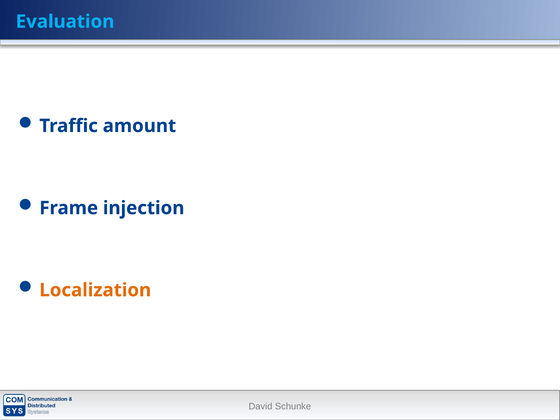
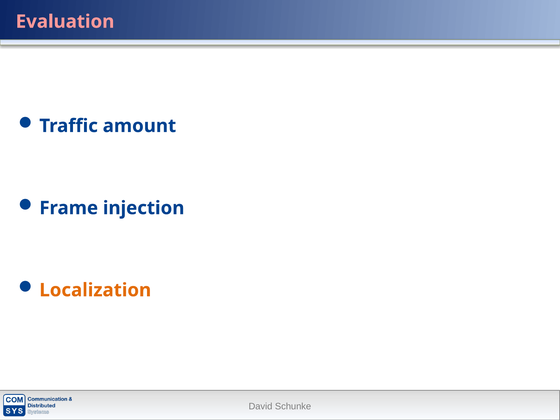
Evaluation colour: light blue -> pink (65, 22)
